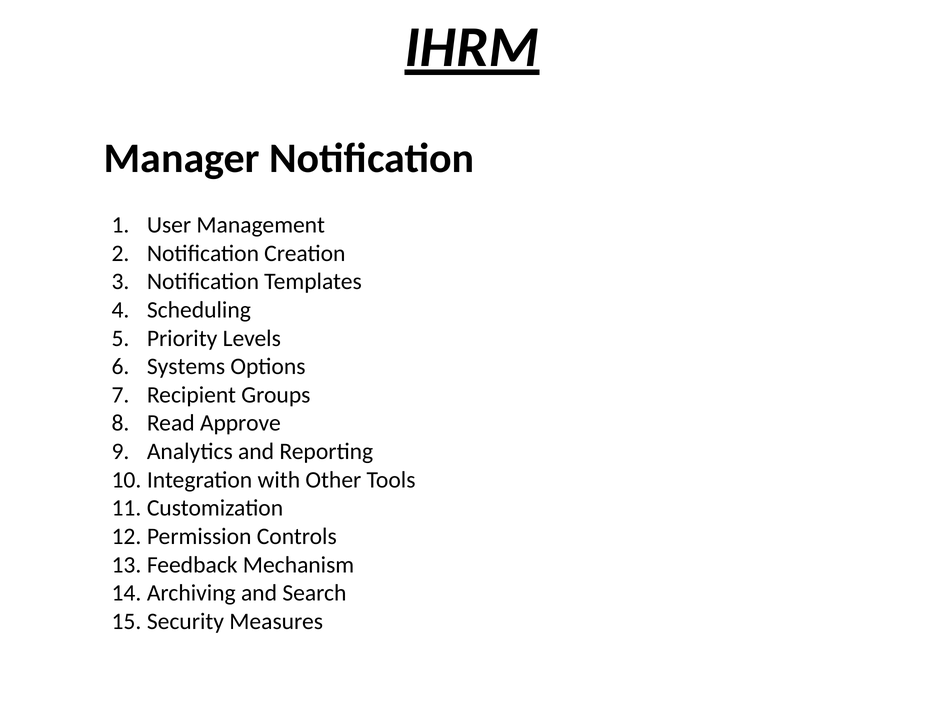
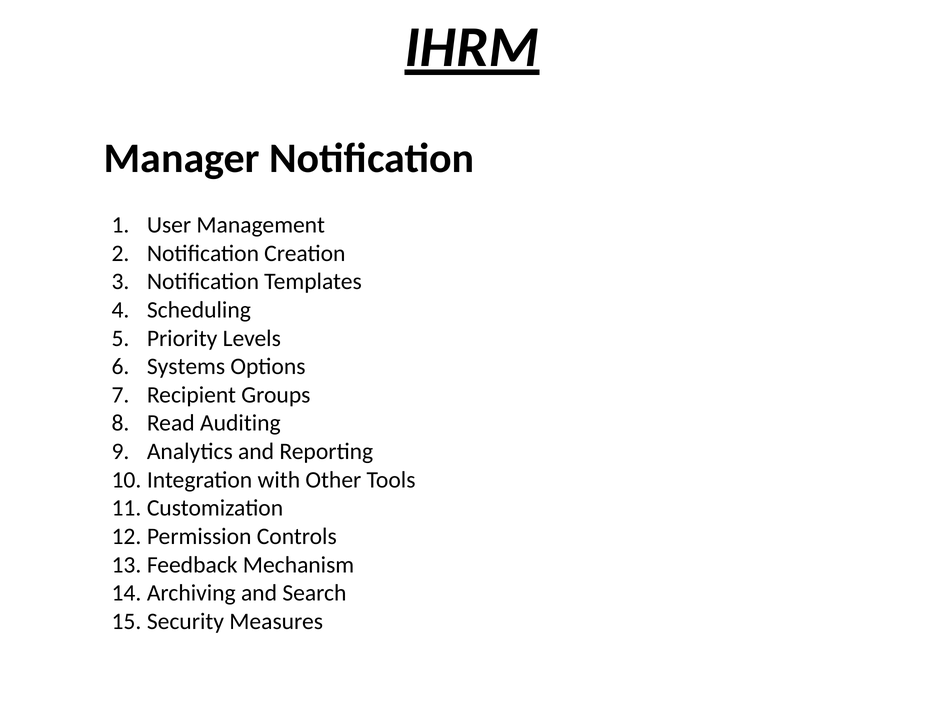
Approve: Approve -> Auditing (240, 423)
